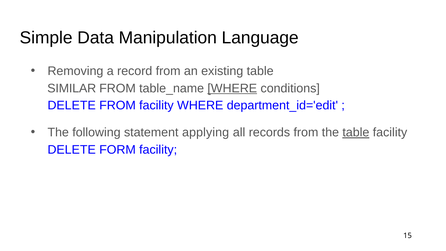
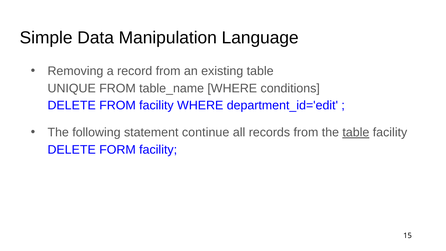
SIMILAR: SIMILAR -> UNIQUE (72, 88)
WHERE underline: present -> none (232, 88)
applying: applying -> continue (206, 132)
